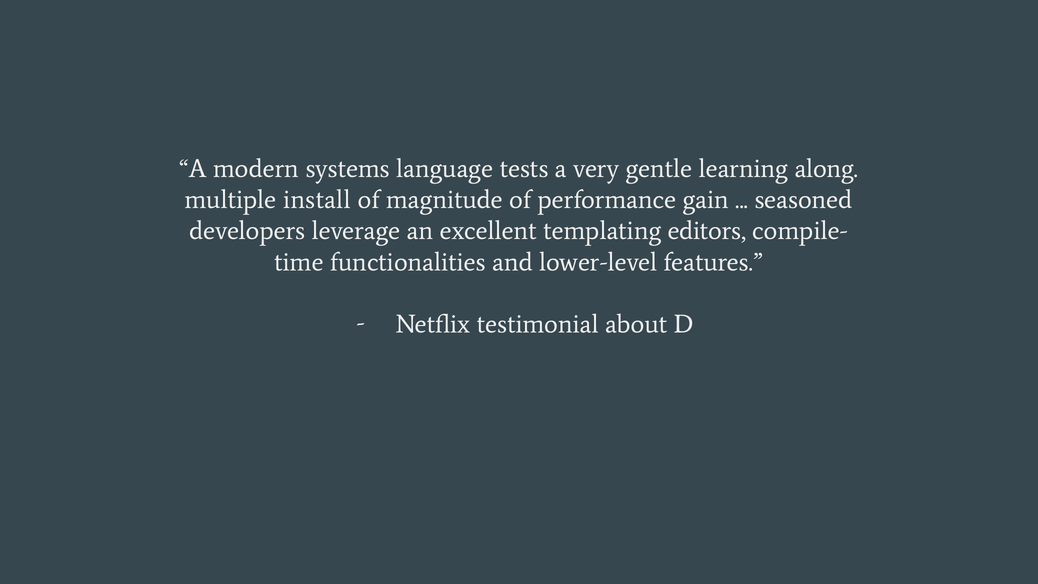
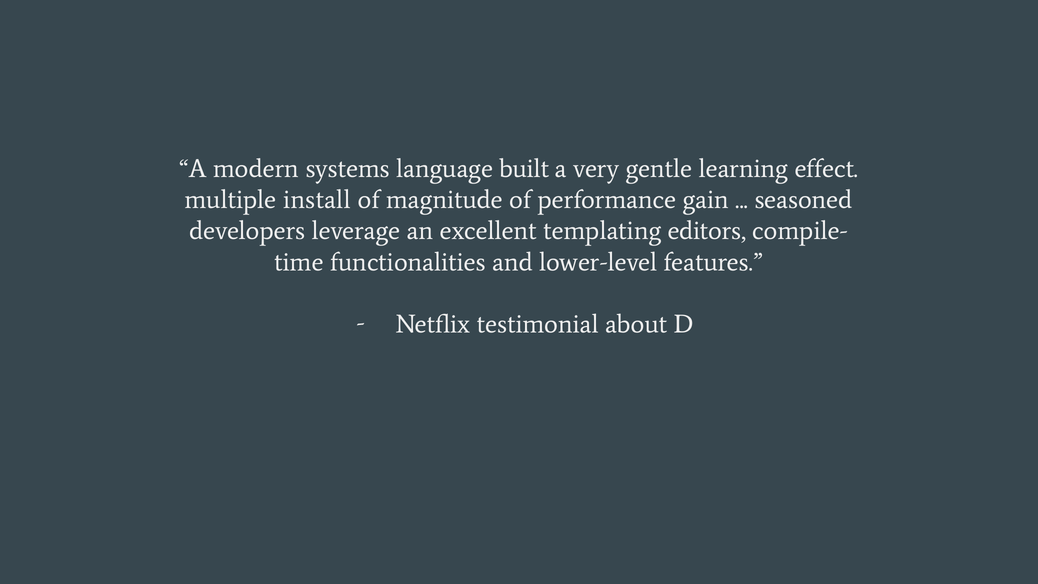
tests: tests -> built (524, 169)
along: along -> effect (826, 169)
